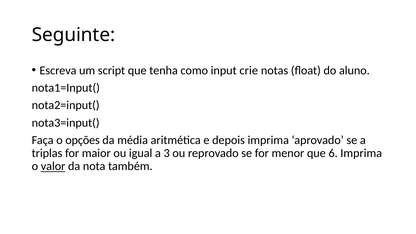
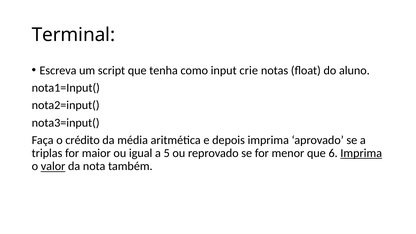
Seguinte: Seguinte -> Terminal (73, 35)
opções: opções -> crédito (83, 140)
3: 3 -> 5 (167, 153)
Imprima underline: none -> present (361, 153)
